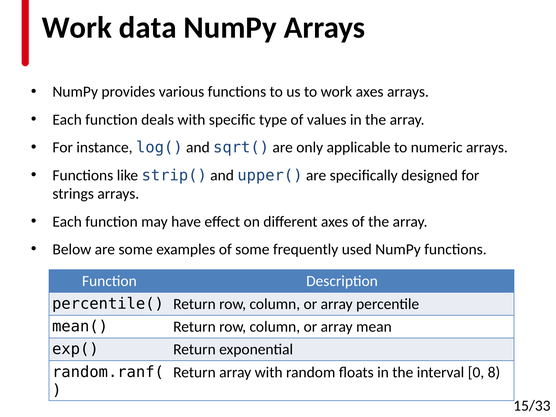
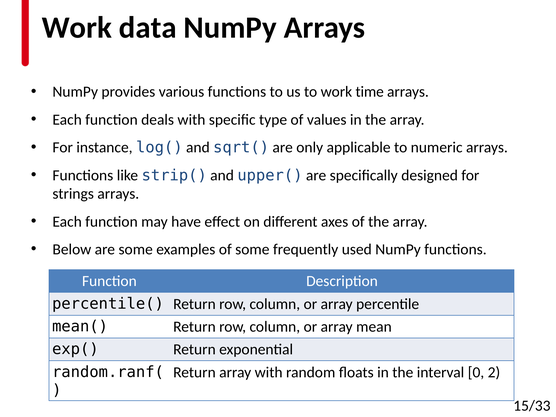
work axes: axes -> time (370, 92)
8: 8 -> 2 (494, 372)
